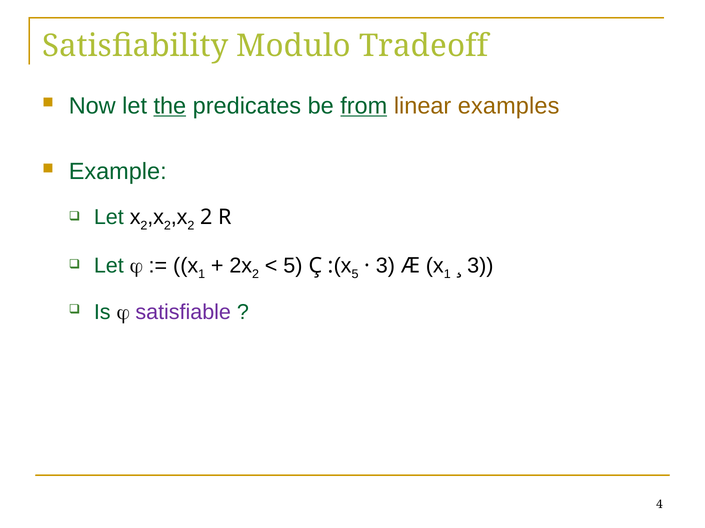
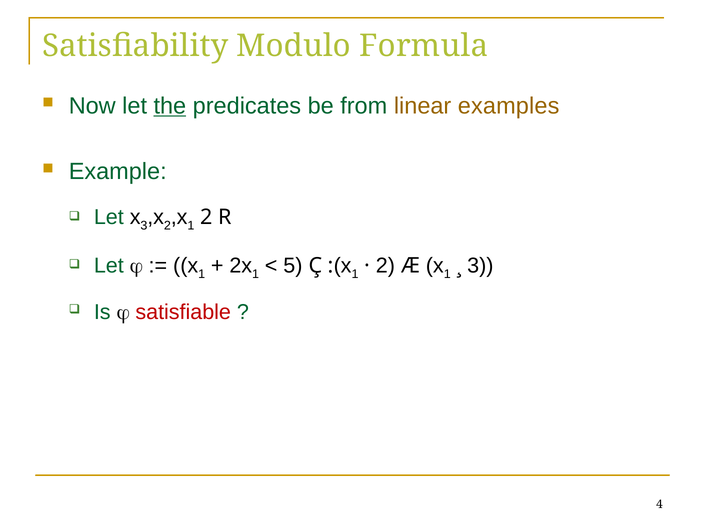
Tradeoff: Tradeoff -> Formula (424, 46)
from underline: present -> none (364, 106)
2: 2 -> 3 (144, 226)
2: 2 -> 1 (191, 226)
2: 2 -> 1 (256, 274)
5: 5 -> 1 (355, 274)
3: 3 -> 2 (385, 266)
satisfiable colour: purple -> red (183, 313)
